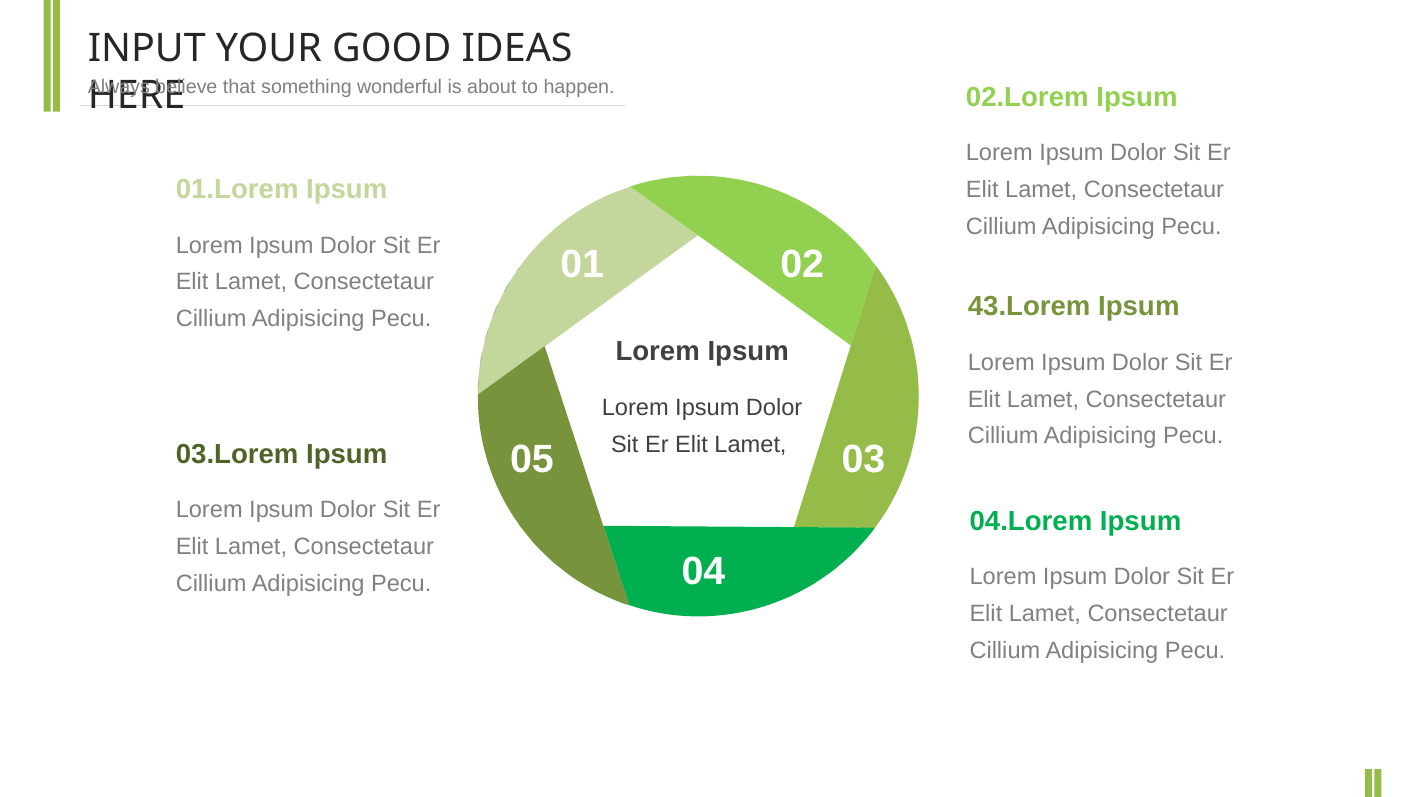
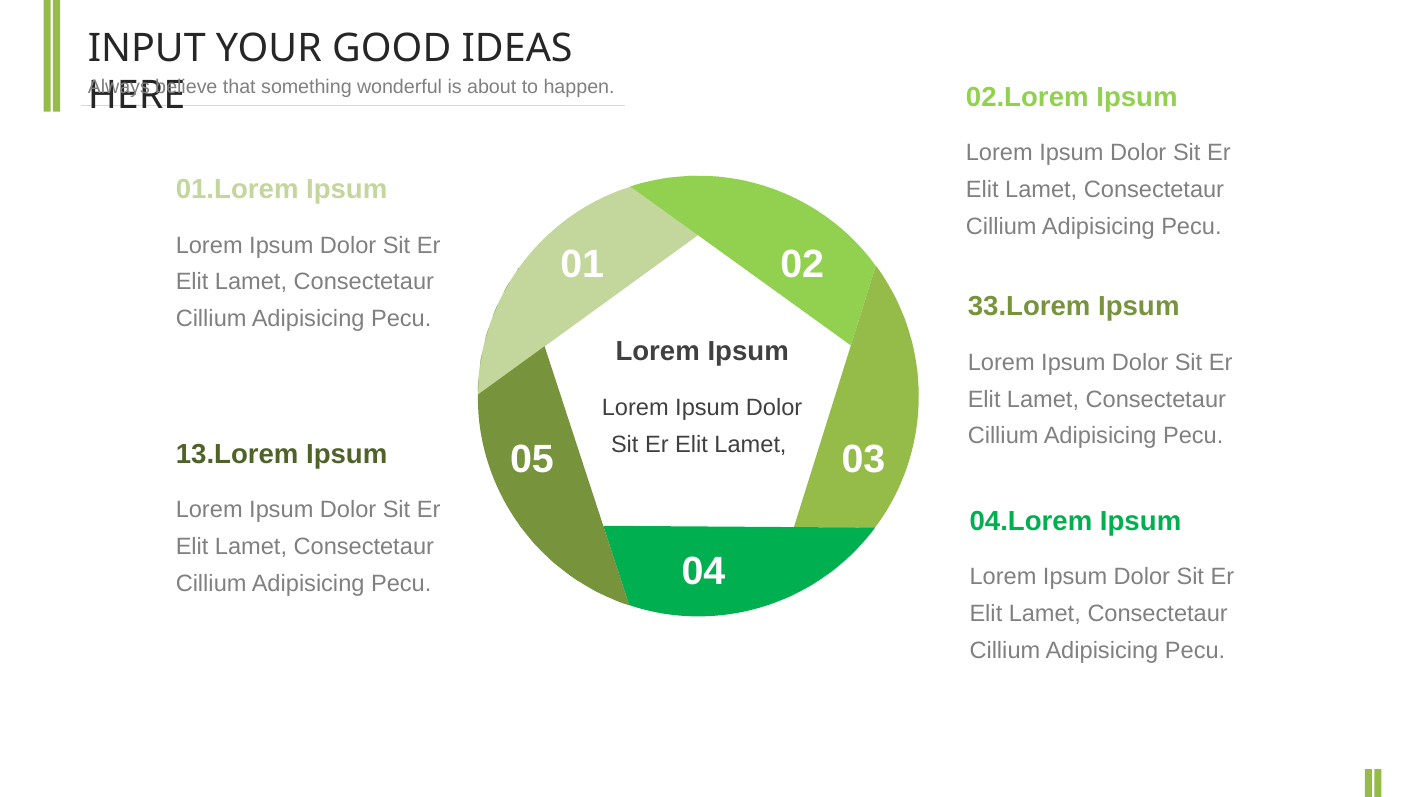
43.Lorem: 43.Lorem -> 33.Lorem (1029, 307)
03.Lorem: 03.Lorem -> 13.Lorem (237, 455)
